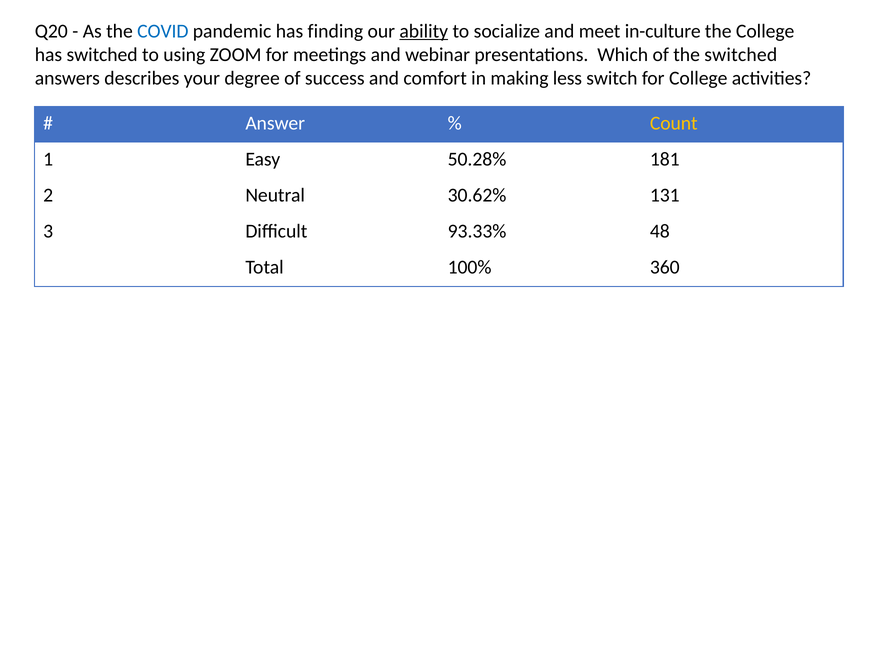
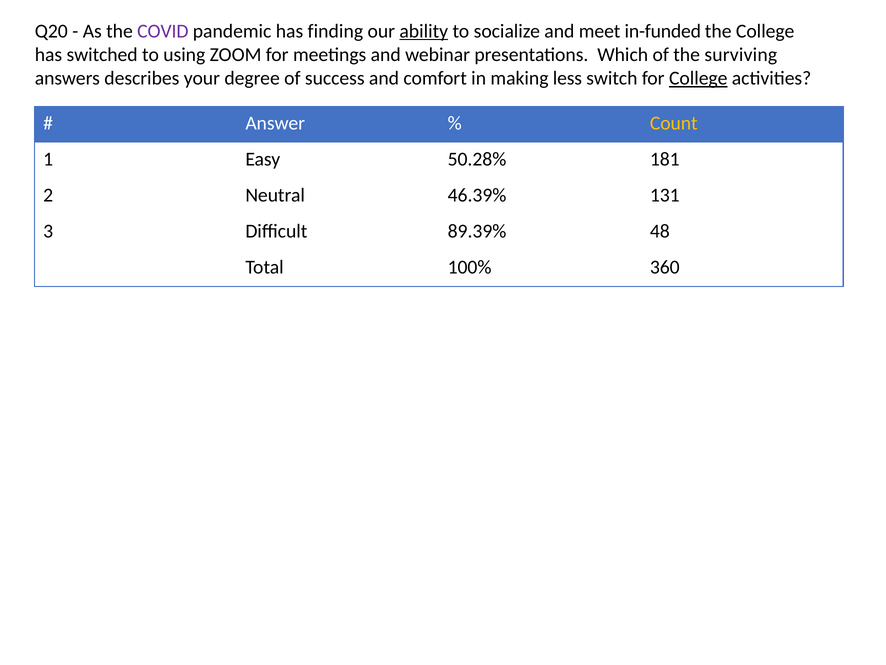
COVID colour: blue -> purple (163, 31)
in-culture: in-culture -> in-funded (663, 31)
the switched: switched -> surviving (741, 55)
College underline: none -> present (698, 78)
30.62%: 30.62% -> 46.39% (477, 195)
93.33%: 93.33% -> 89.39% (477, 231)
